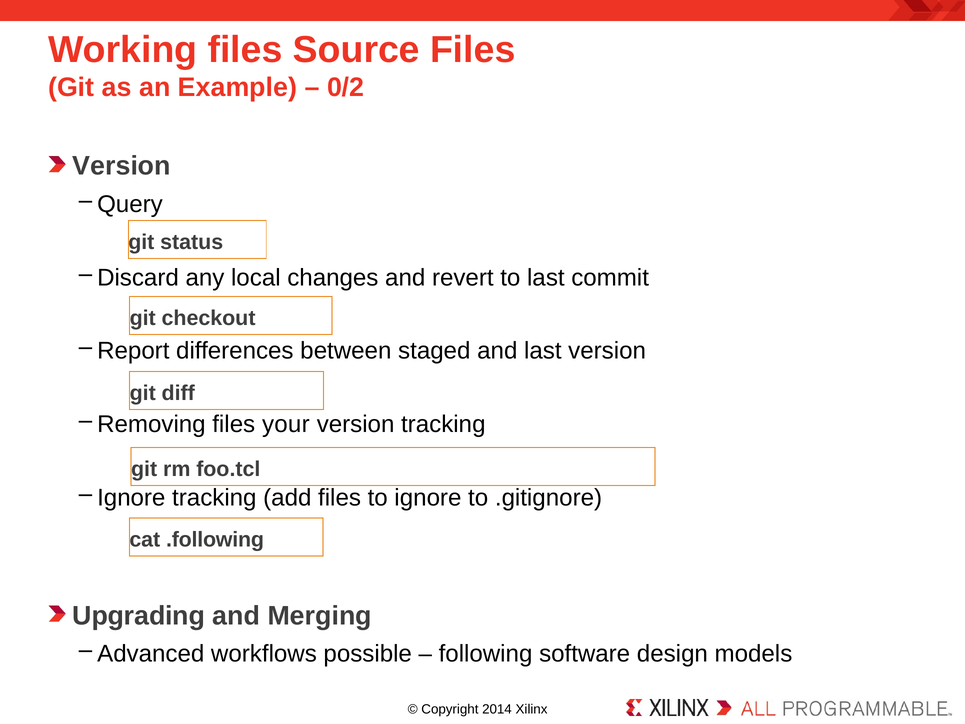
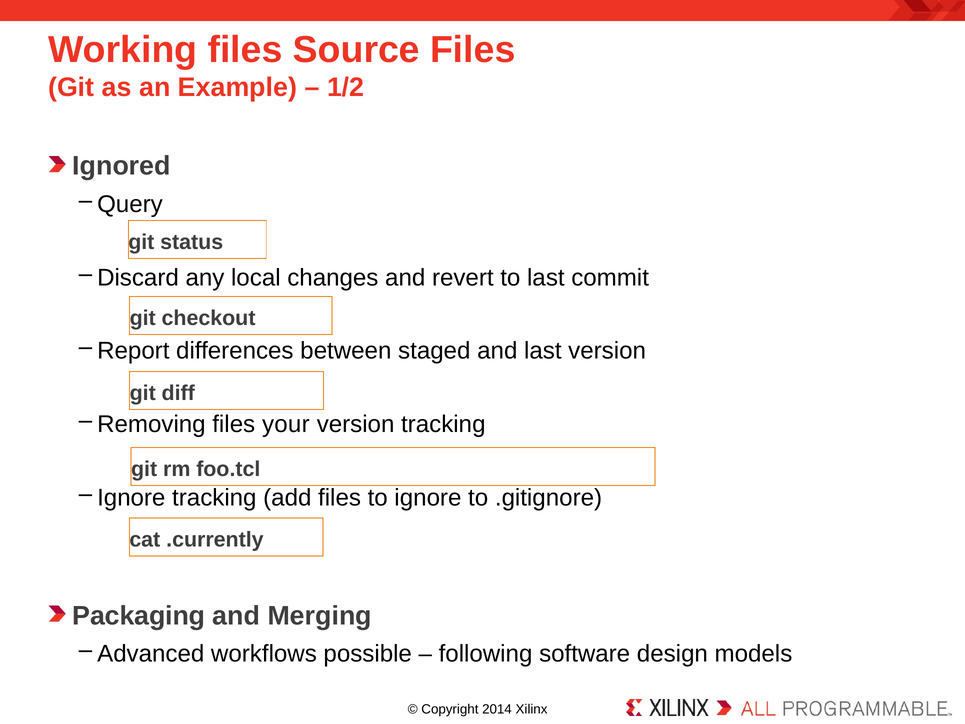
0/2: 0/2 -> 1/2 (346, 87)
Version: Version -> Ignored (122, 166)
.following: .following -> .currently (215, 539)
Upgrading: Upgrading -> Packaging (139, 615)
